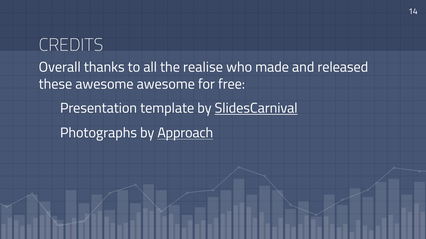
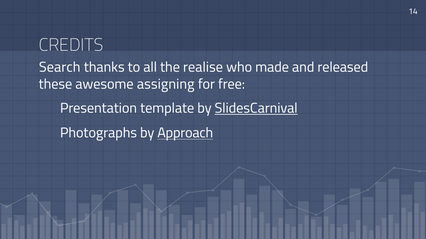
Overall: Overall -> Search (60, 67)
awesome awesome: awesome -> assigning (166, 85)
